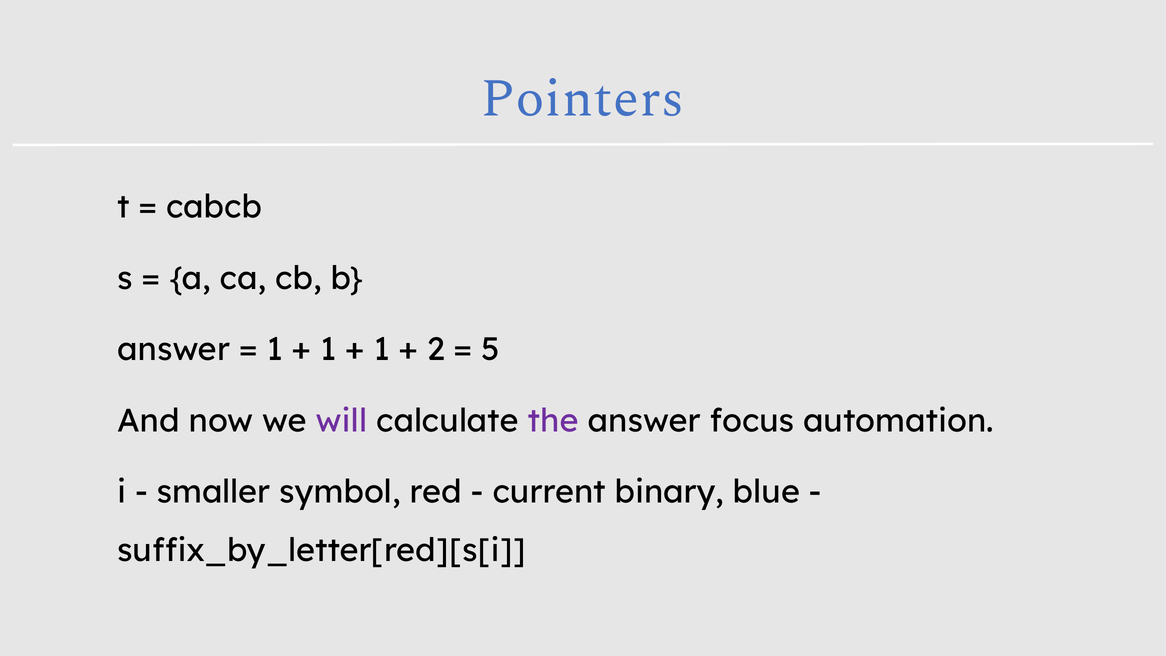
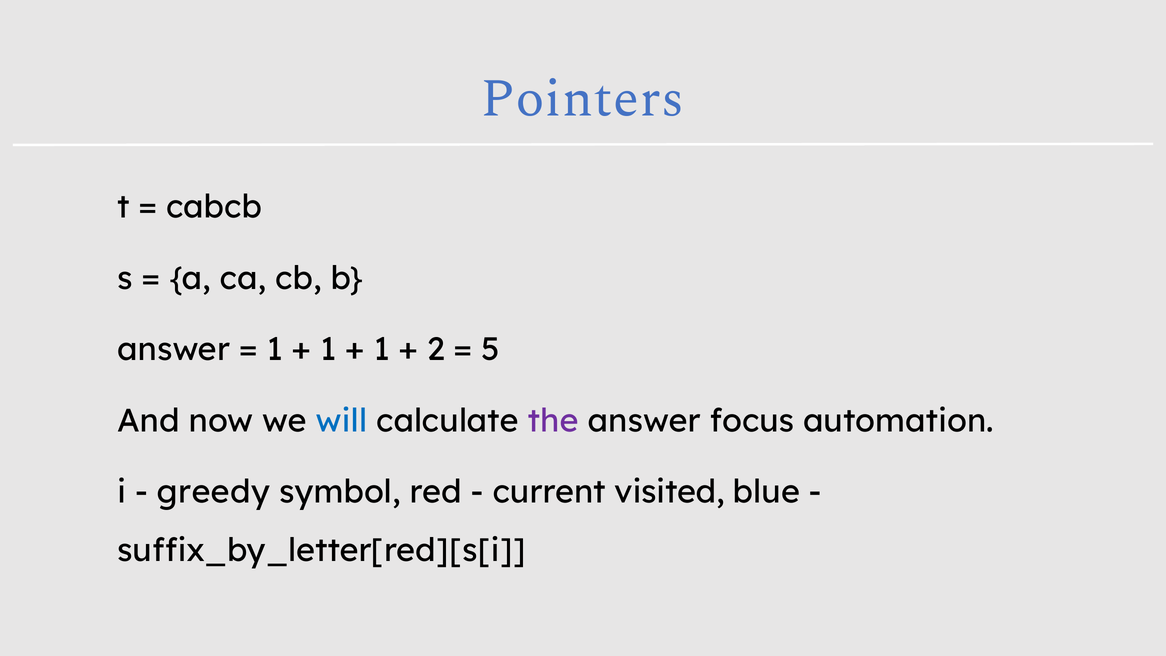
will colour: purple -> blue (342, 421)
smaller: smaller -> greedy (213, 492)
binary: binary -> visited (670, 492)
